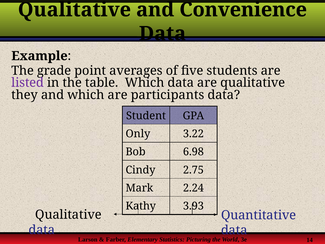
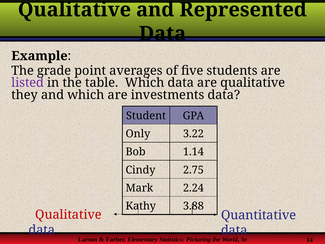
Convenience: Convenience -> Represented (243, 10)
participants: participants -> investments (168, 95)
6.98: 6.98 -> 1.14 (193, 152)
3.93: 3.93 -> 3.88 (193, 206)
Qualitative colour: black -> red (68, 214)
